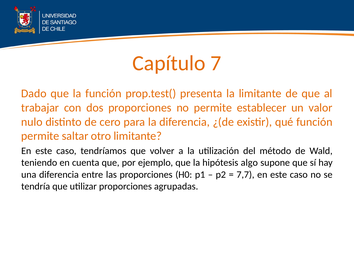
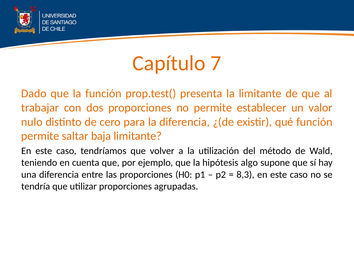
otro: otro -> baja (101, 136)
7,7: 7,7 -> 8,3 (245, 174)
